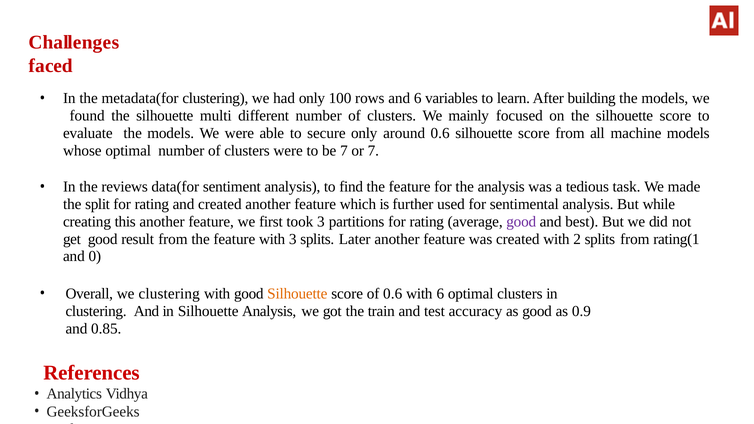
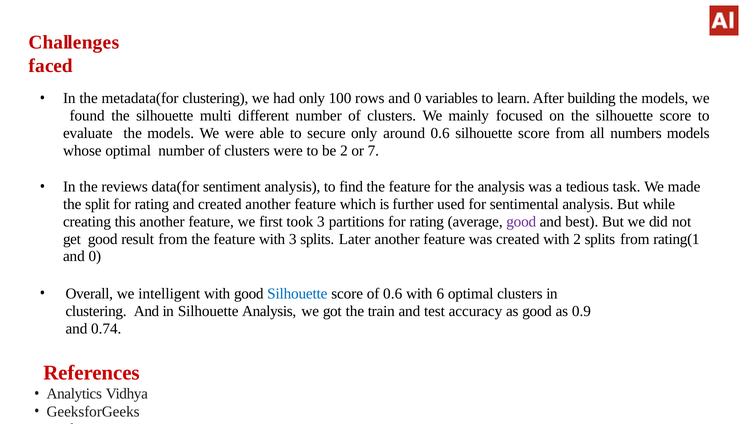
rows and 6: 6 -> 0 (418, 98)
machine: machine -> numbers (636, 133)
be 7: 7 -> 2 (344, 151)
we clustering: clustering -> intelligent (169, 294)
Silhouette colour: orange -> blue (297, 294)
0.85: 0.85 -> 0.74 (106, 329)
